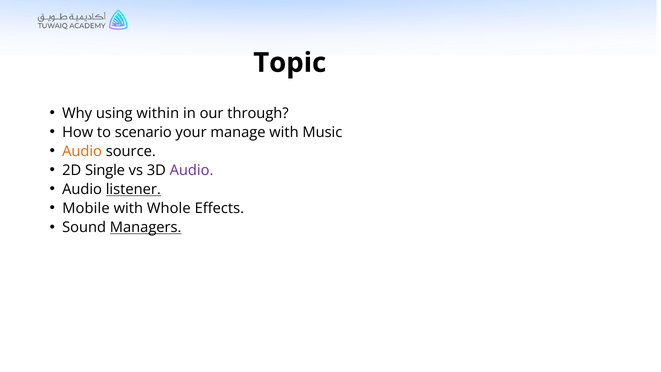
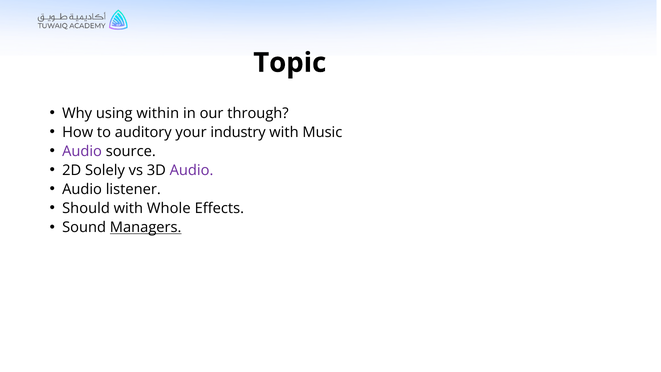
scenario: scenario -> auditory (143, 132)
manage: manage -> industry (238, 132)
Audio colour: orange -> purple (82, 151)
Single: Single -> Solely (105, 170)
listener underline: present -> none (133, 189)
Mobile: Mobile -> Should (86, 208)
